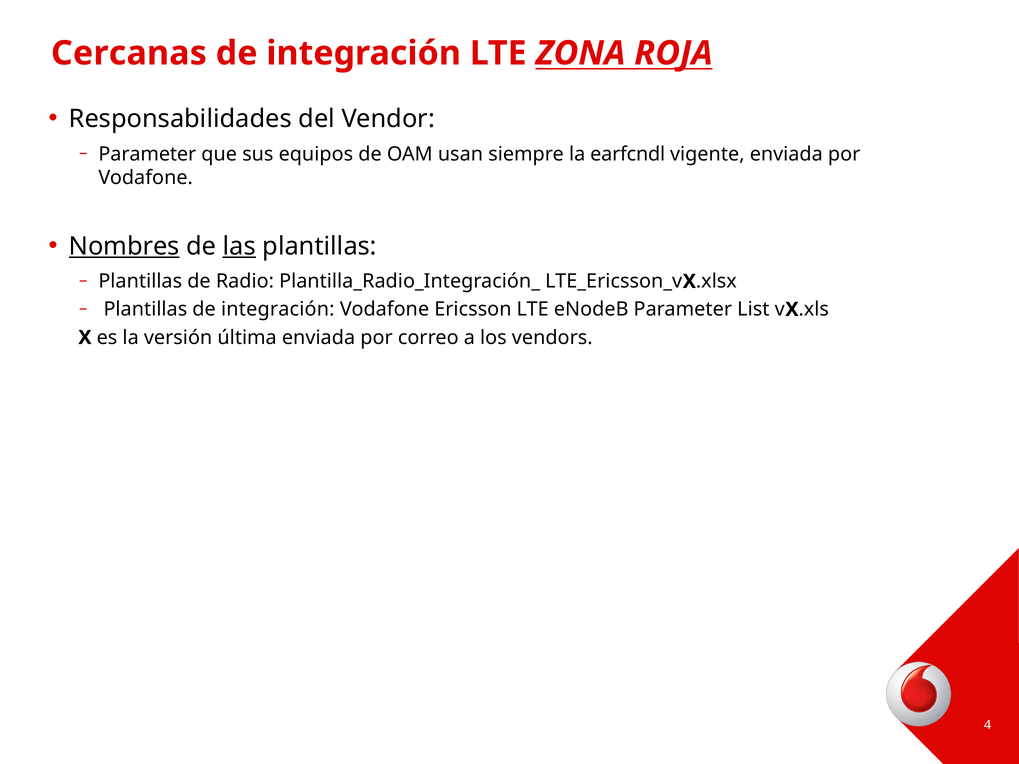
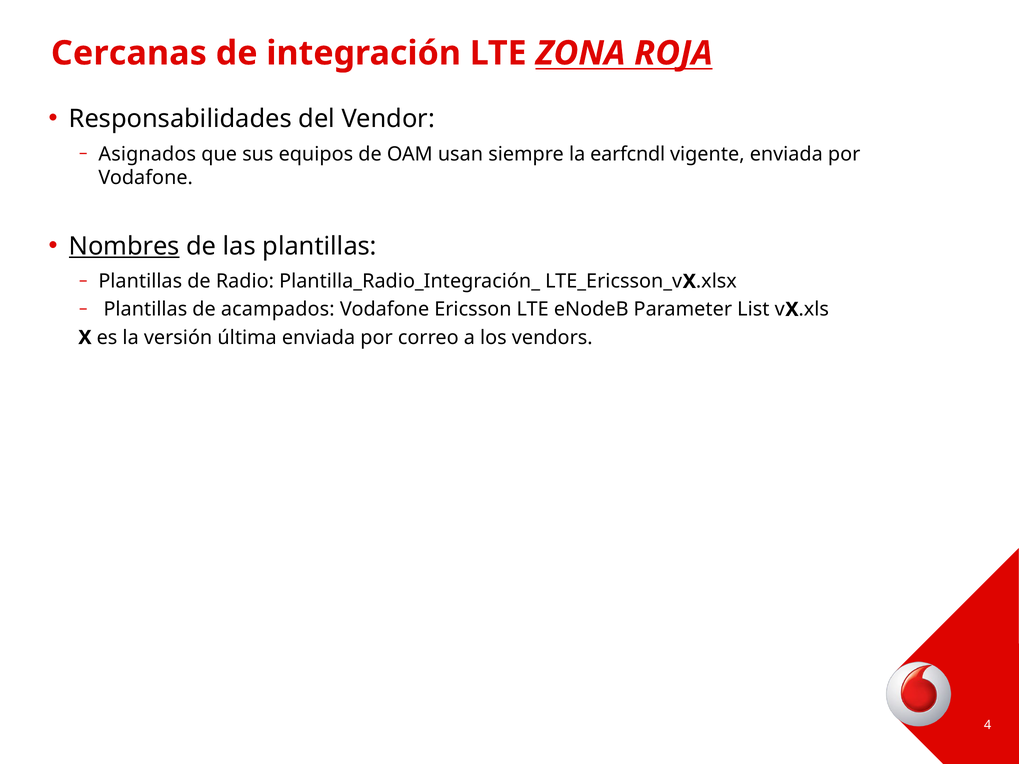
Parameter: Parameter -> Asignados (147, 154)
las underline: present -> none (239, 246)
Plantillas de integración: integración -> acampados (278, 310)
